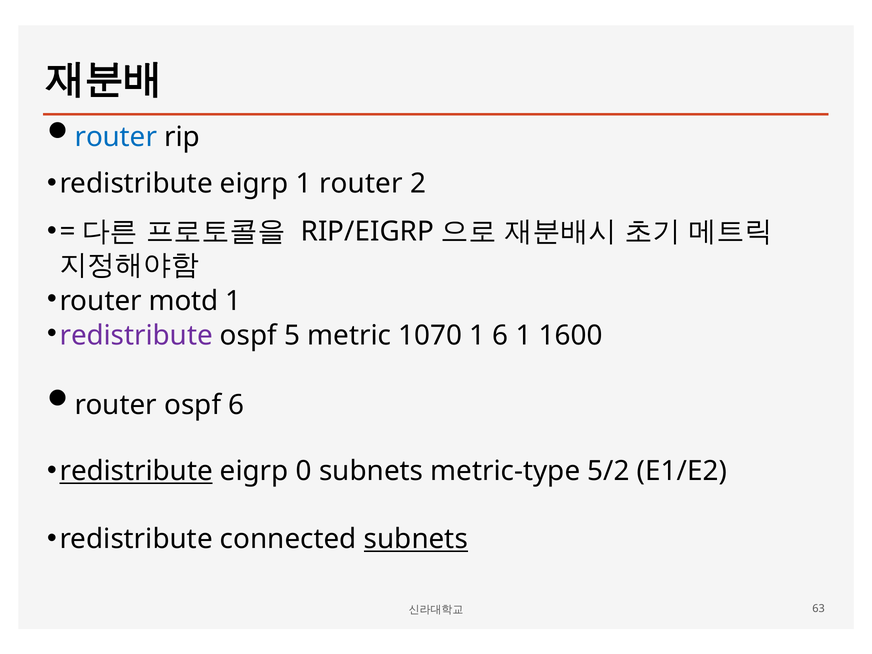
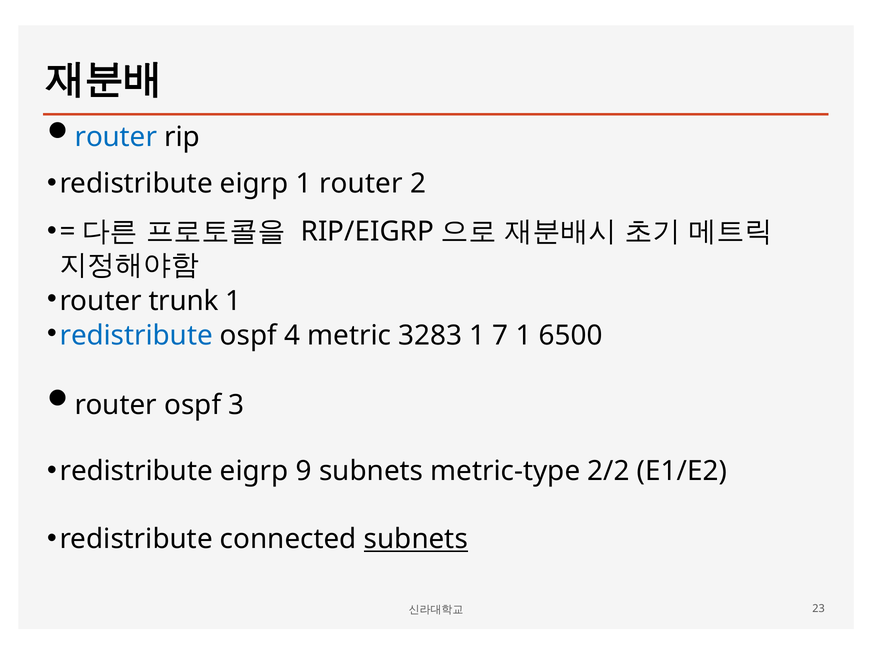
motd: motd -> trunk (184, 301)
redistribute colour: purple -> blue (136, 336)
5: 5 -> 4 (292, 336)
1070: 1070 -> 3283 (430, 336)
1 6: 6 -> 7 (500, 336)
1600: 1600 -> 6500 (571, 336)
ospf 6: 6 -> 3 (236, 405)
redistribute underline: present -> none (136, 471)
0: 0 -> 9 (304, 471)
5/2: 5/2 -> 2/2 (609, 471)
63: 63 -> 23 (819, 609)
